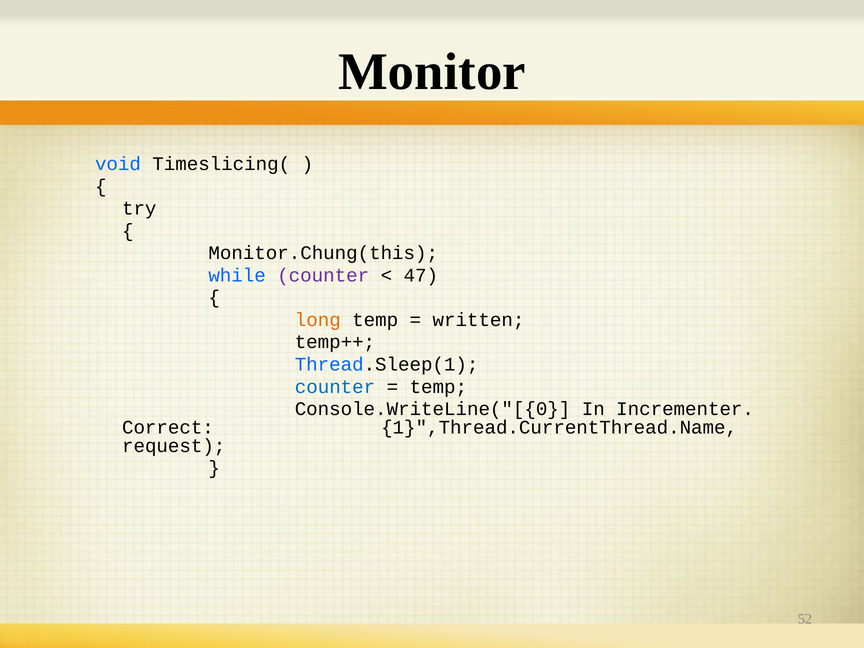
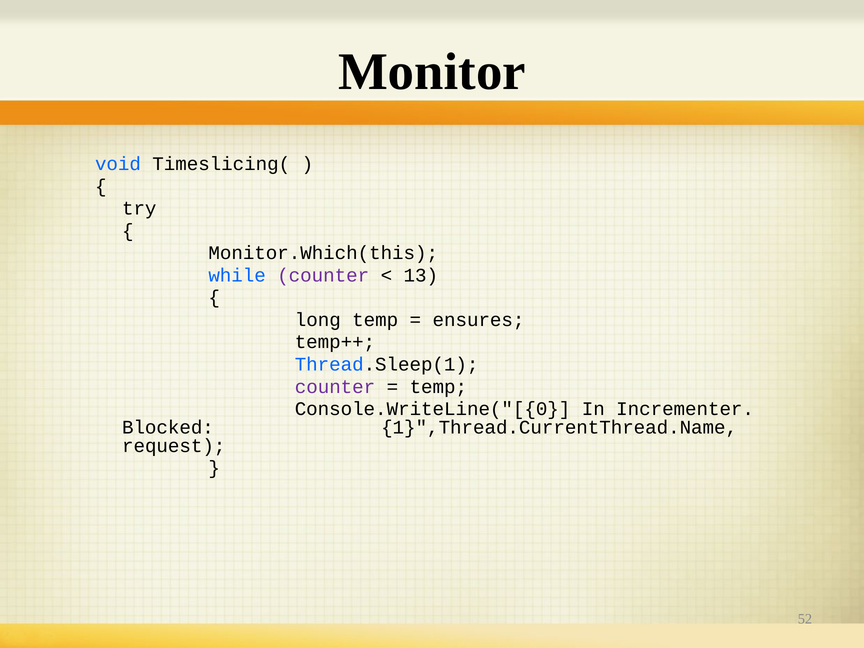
Monitor.Chung(this: Monitor.Chung(this -> Monitor.Which(this (323, 253)
47: 47 -> 13 (421, 275)
long colour: orange -> black (318, 320)
written: written -> ensures (479, 320)
counter colour: blue -> purple (335, 387)
Correct: Correct -> Blocked (168, 427)
